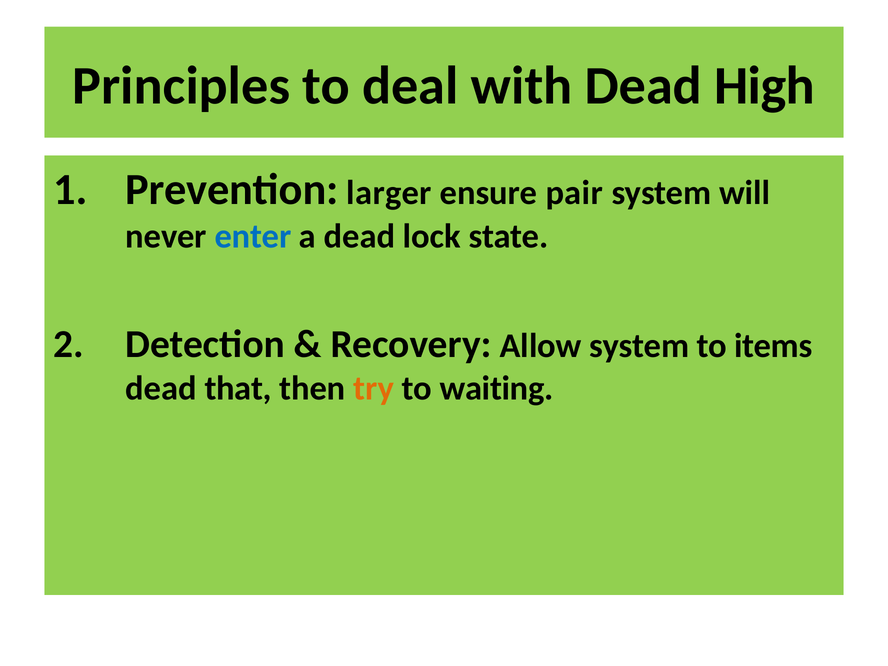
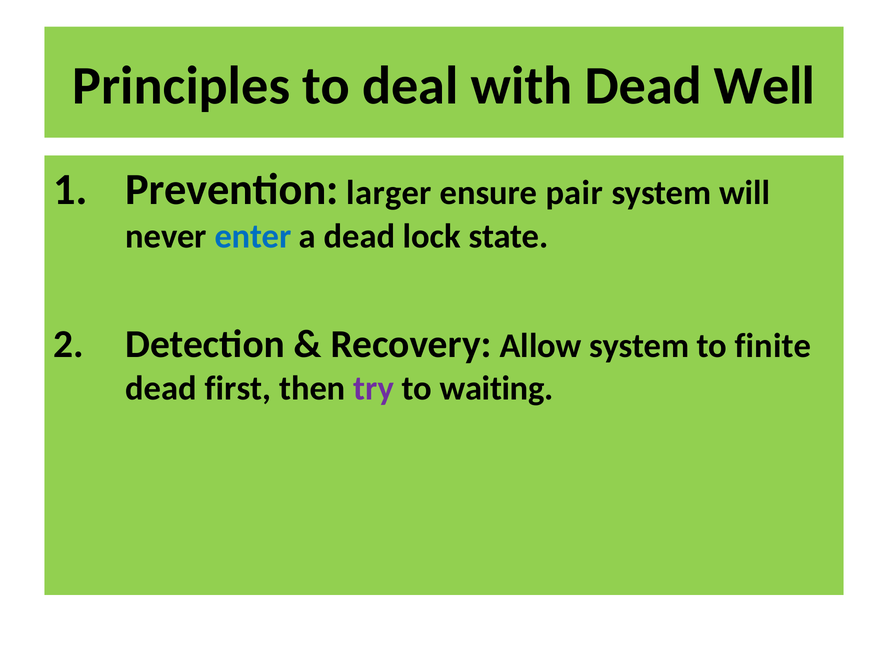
High: High -> Well (764, 86)
items: items -> finite (773, 346)
that: that -> first (238, 388)
try colour: orange -> purple (374, 388)
